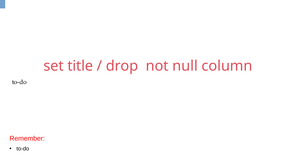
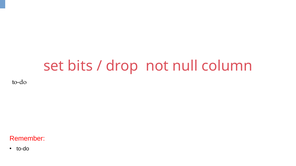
title: title -> bits (80, 66)
